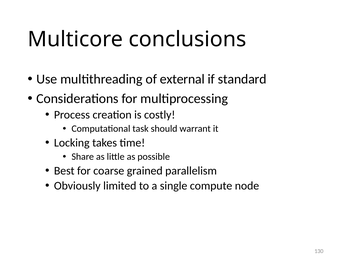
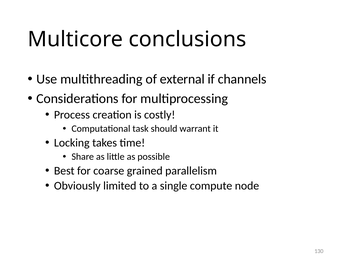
standard: standard -> channels (242, 79)
